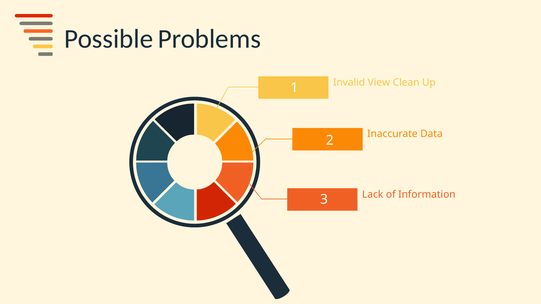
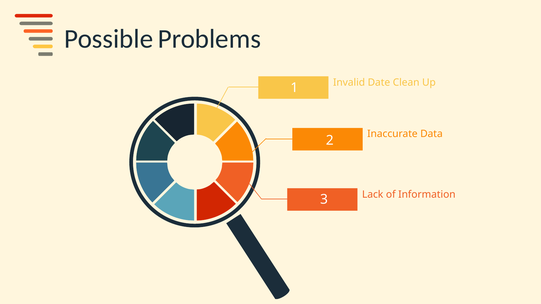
View: View -> Date (379, 83)
